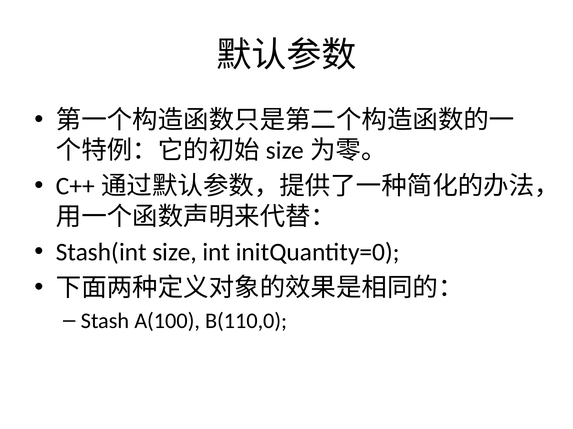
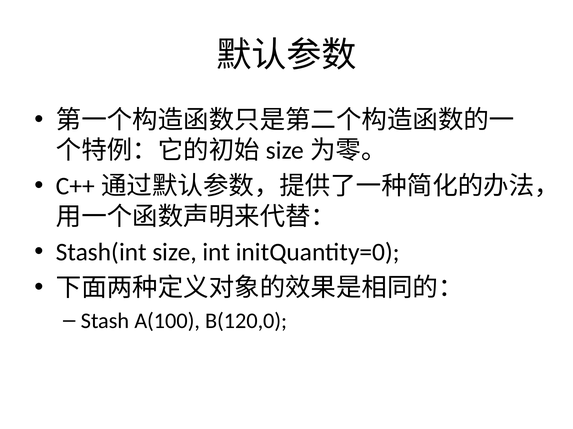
B(110,0: B(110,0 -> B(120,0 (246, 321)
